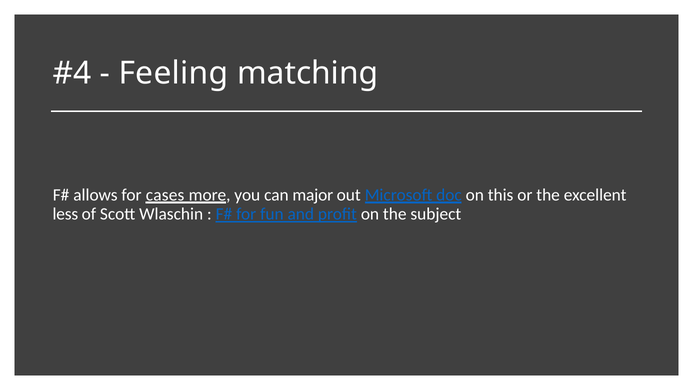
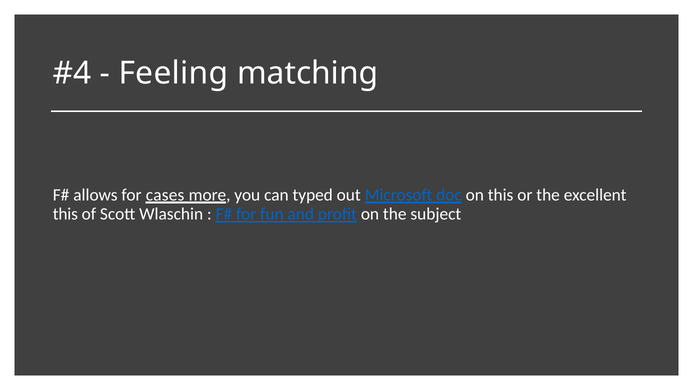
major: major -> typed (313, 195)
less: less -> this (65, 214)
